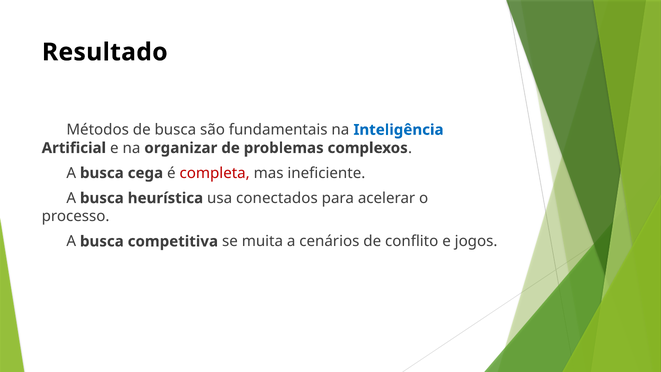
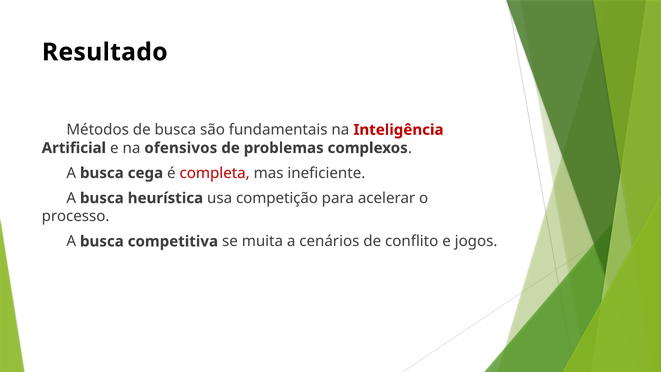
Inteligência colour: blue -> red (399, 130)
organizar: organizar -> ofensivos (181, 148)
conectados: conectados -> competição (277, 198)
